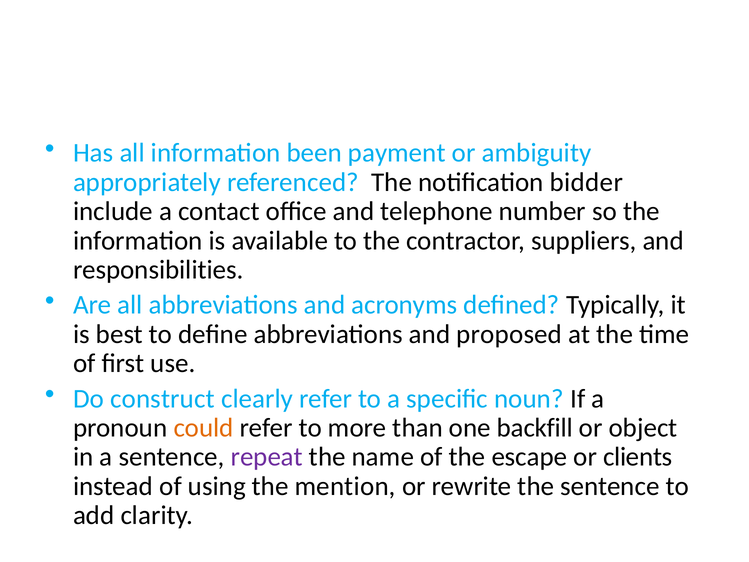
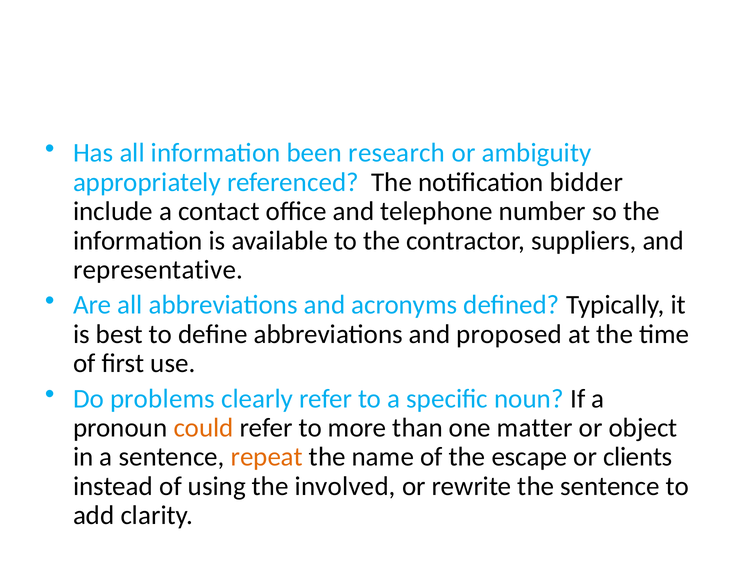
payment: payment -> research (397, 153)
responsibilities: responsibilities -> representative (158, 270)
construct: construct -> problems (162, 398)
backfill: backfill -> matter (535, 428)
repeat colour: purple -> orange (267, 457)
mention: mention -> involved (345, 486)
